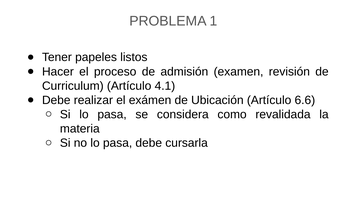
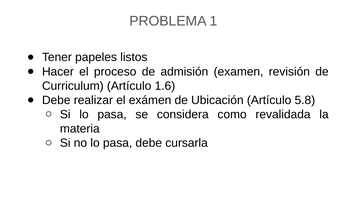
4.1: 4.1 -> 1.6 (165, 86)
6.6: 6.6 -> 5.8 (305, 100)
